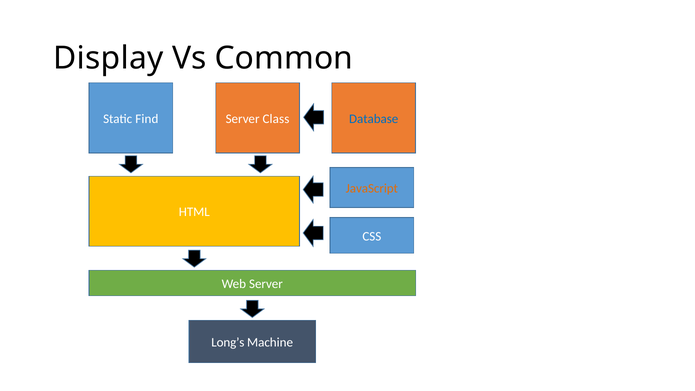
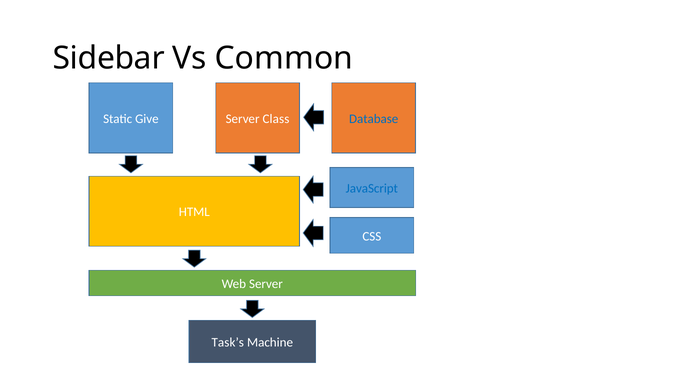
Display: Display -> Sidebar (109, 58)
Find: Find -> Give (147, 119)
JavaScript colour: orange -> blue (372, 188)
Long’s: Long’s -> Task’s (228, 342)
